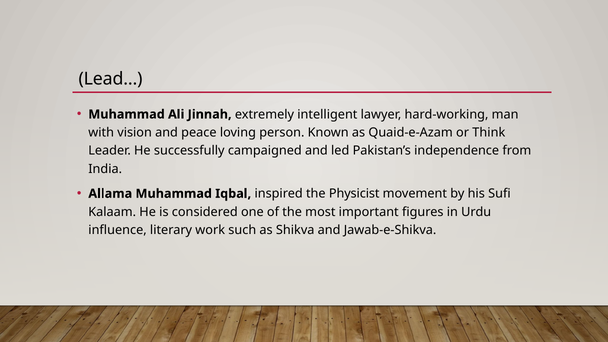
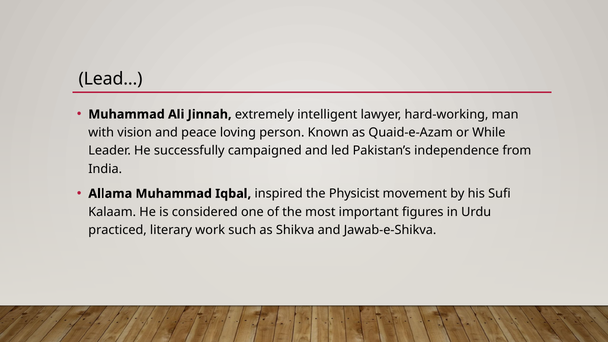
Think: Think -> While (489, 133)
influence: influence -> practiced (118, 230)
